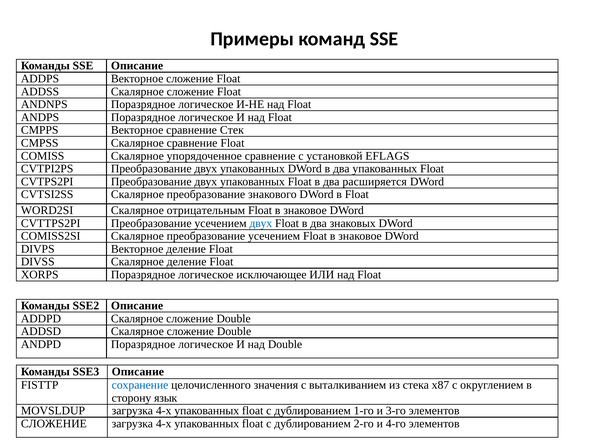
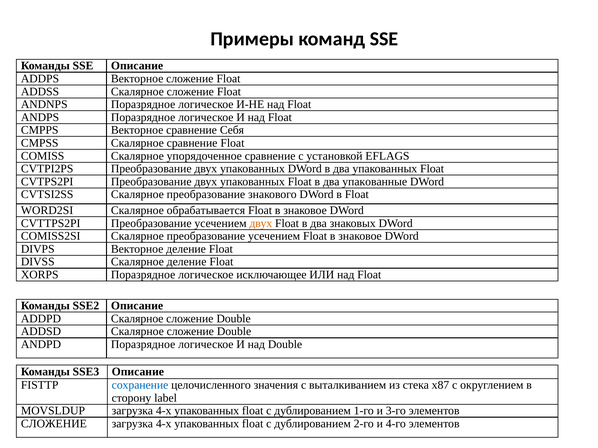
Стек: Стек -> Себя (232, 130)
расширяется: расширяется -> упакованные (375, 182)
отрицательным: отрицательным -> обрабатывается (206, 211)
двух colour: blue -> orange (261, 223)
язык: язык -> label (166, 398)
